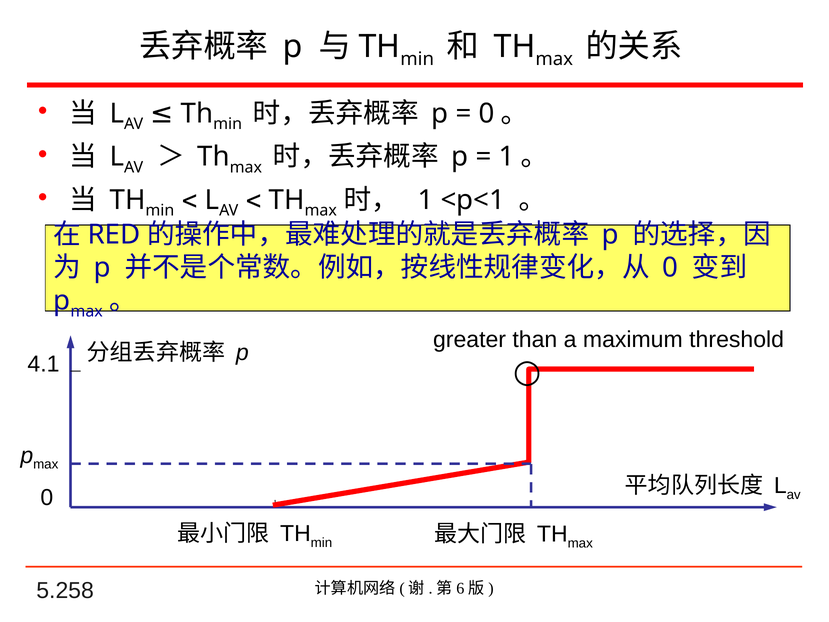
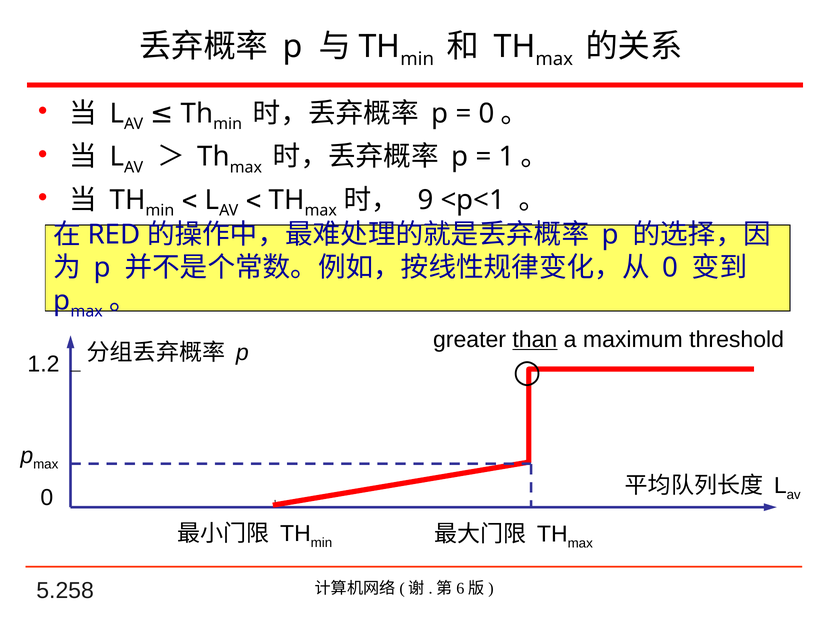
1: 1 -> 9 (426, 200)
than underline: none -> present (535, 339)
4.1: 4.1 -> 1.2 (43, 364)
